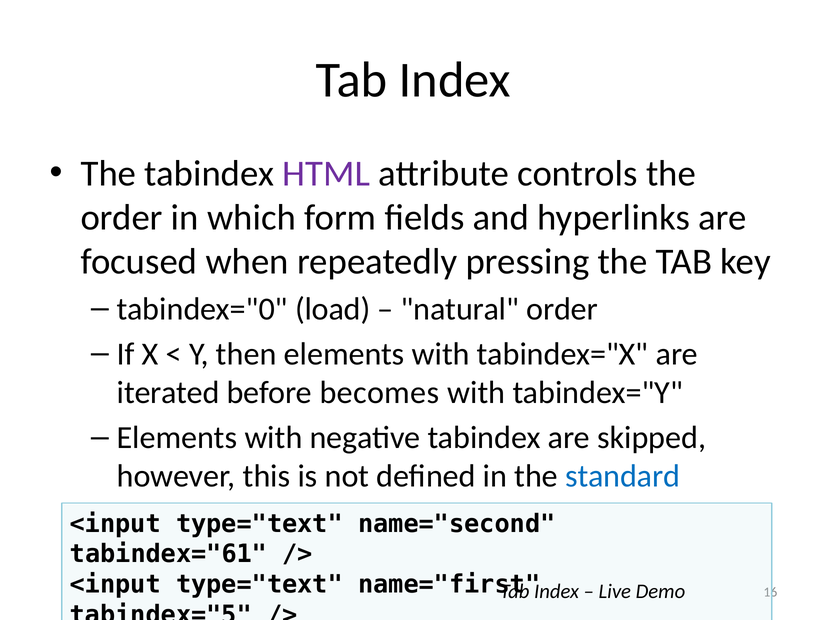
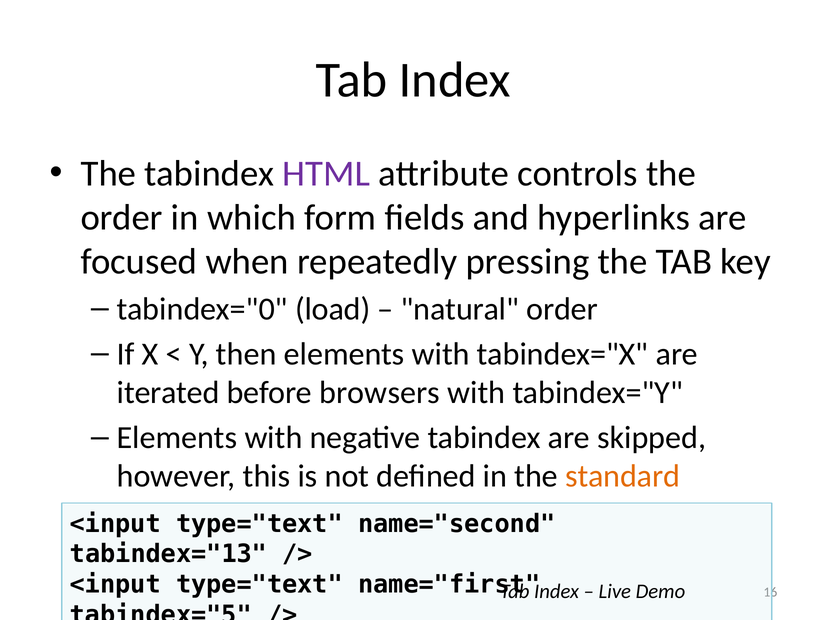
becomes: becomes -> browsers (380, 393)
standard colour: blue -> orange (623, 477)
tabindex="61: tabindex="61 -> tabindex="13 (168, 554)
